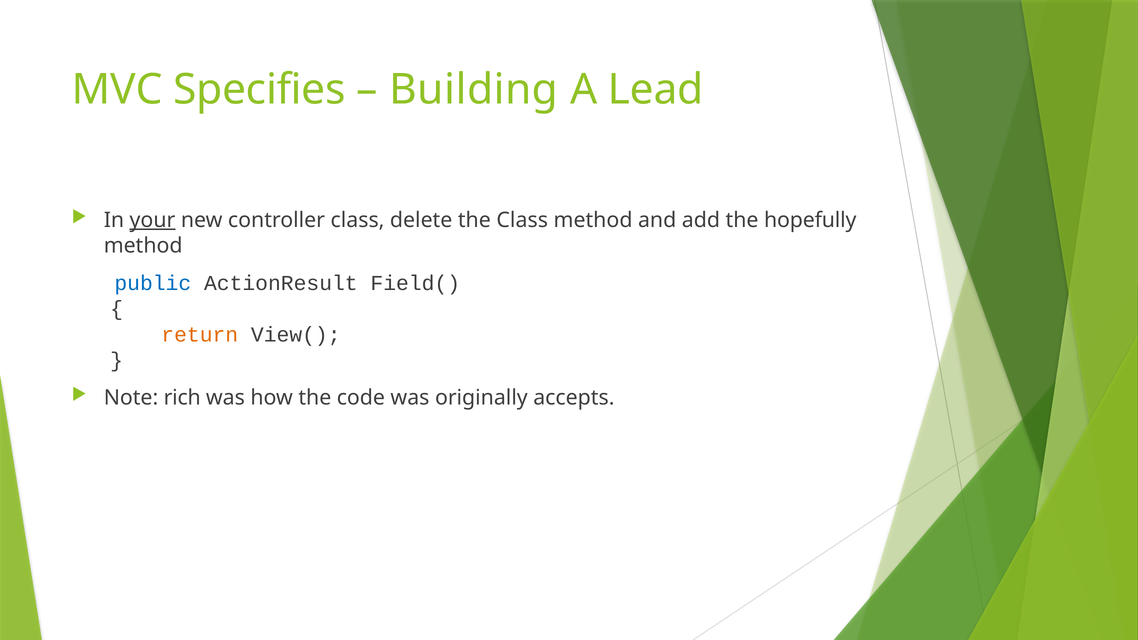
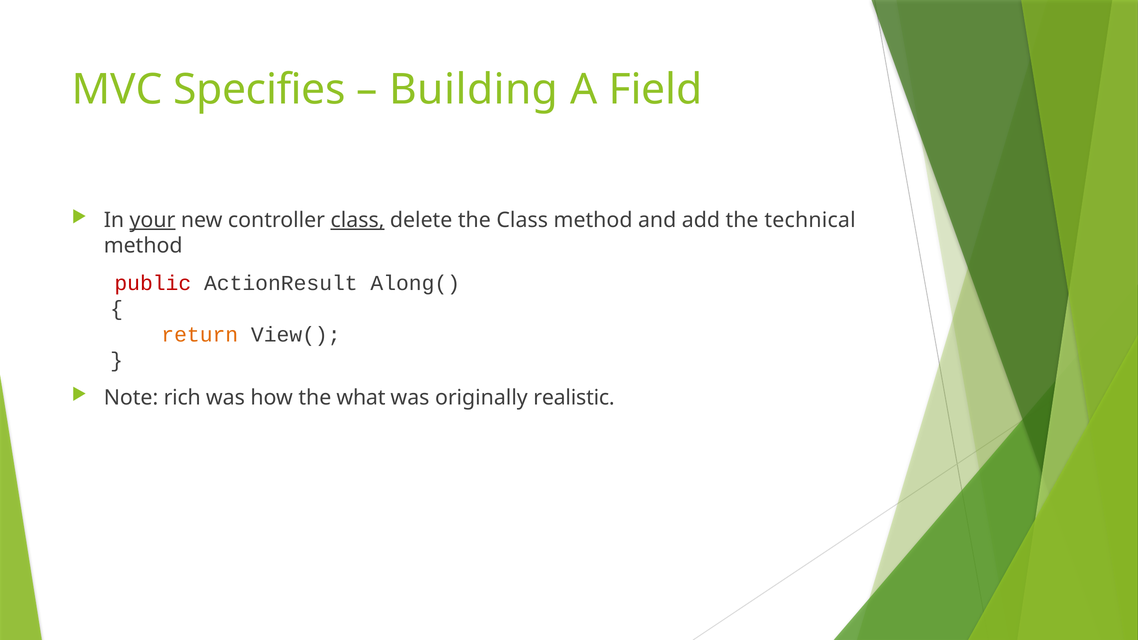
Lead: Lead -> Field (655, 90)
class underline: none -> present (358, 220)
hopefully: hopefully -> technical (810, 220)
public colour: blue -> red (153, 283)
Field(: Field( -> Along( (415, 283)
code: code -> what (361, 398)
accepts: accepts -> realistic (574, 398)
